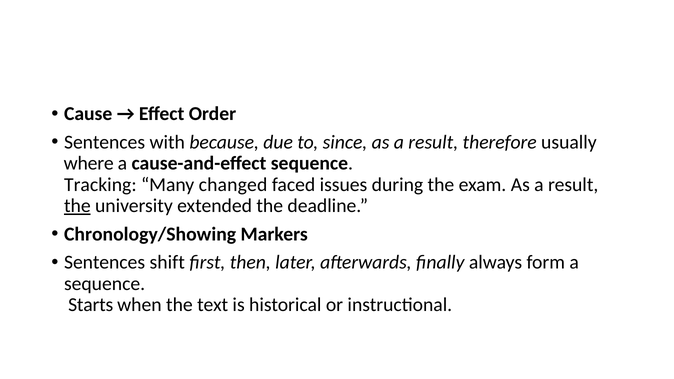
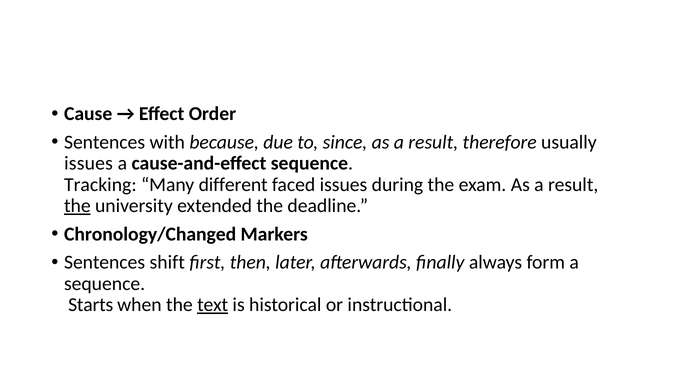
where: where -> issues (88, 163)
changed: changed -> different (233, 185)
Chronology/Showing: Chronology/Showing -> Chronology/Changed (150, 234)
text underline: none -> present (213, 305)
